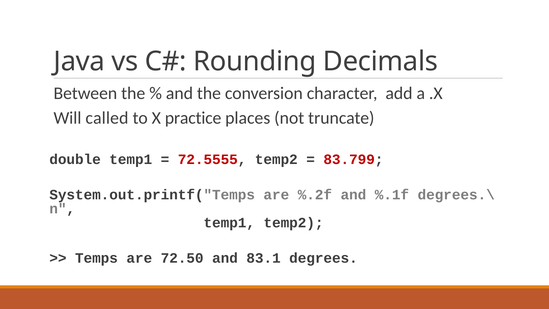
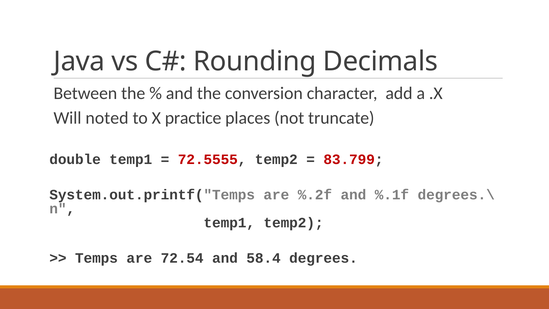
called: called -> noted (107, 118)
72.50: 72.50 -> 72.54 (182, 258)
83.1: 83.1 -> 58.4 (264, 258)
